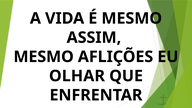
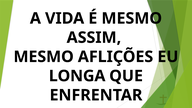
OLHAR: OLHAR -> LONGA (77, 76)
